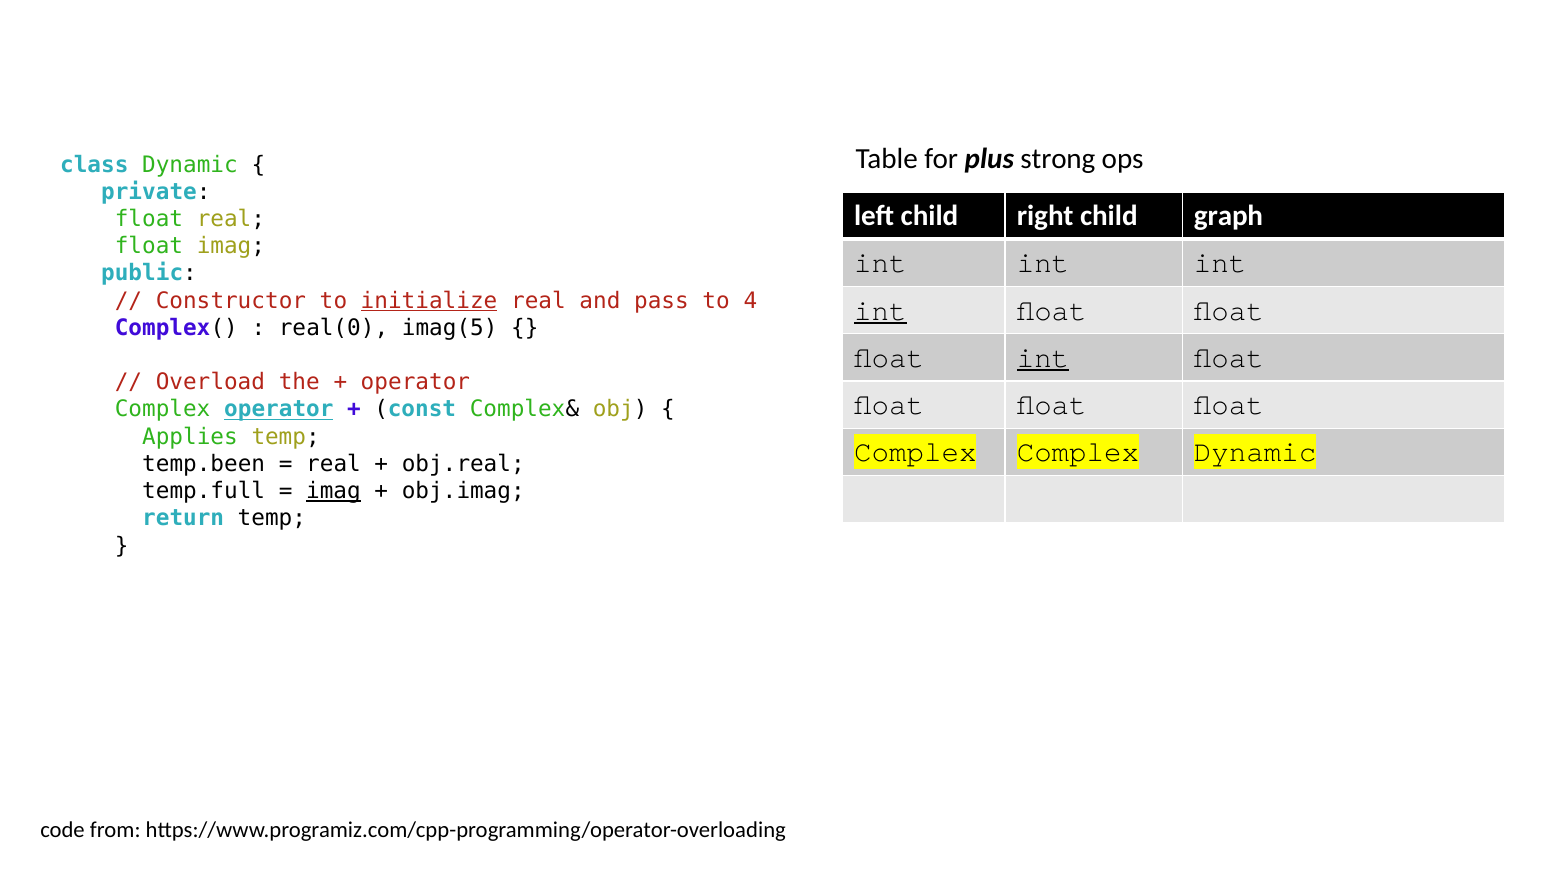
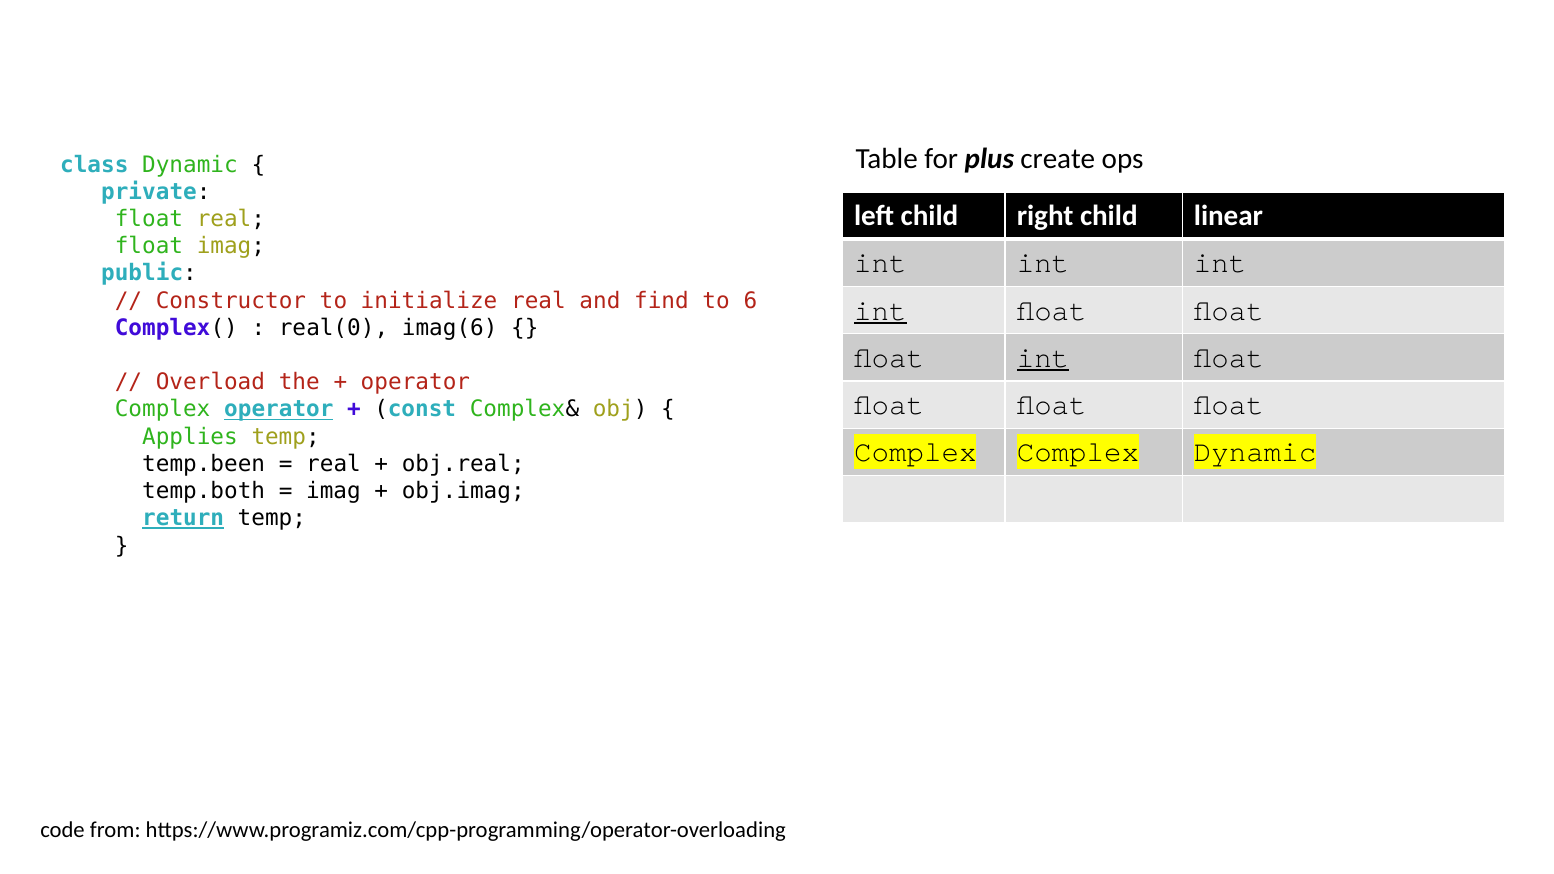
strong: strong -> create (1058, 159)
graph: graph -> linear (1228, 216)
initialize underline: present -> none (429, 301)
pass: pass -> find (661, 301)
4: 4 -> 6 (750, 301)
imag(5: imag(5 -> imag(6 (450, 328)
temp.full: temp.full -> temp.both (204, 491)
imag underline: present -> none (333, 491)
return underline: none -> present (183, 518)
